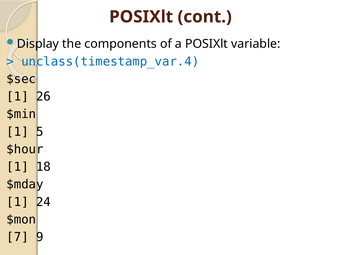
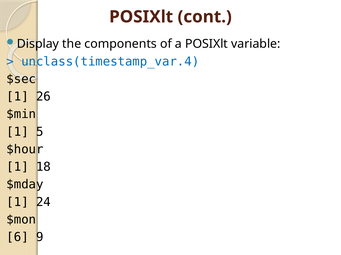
7: 7 -> 6 (18, 238)
